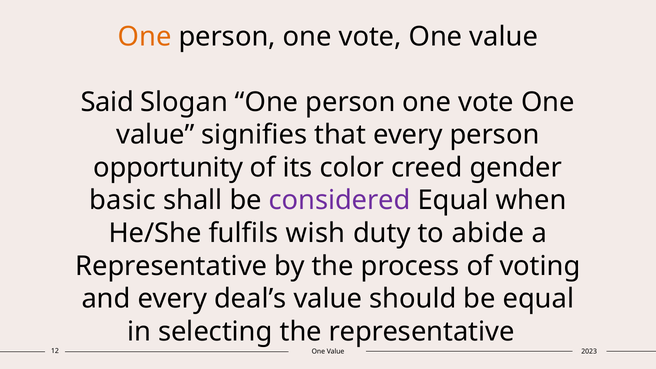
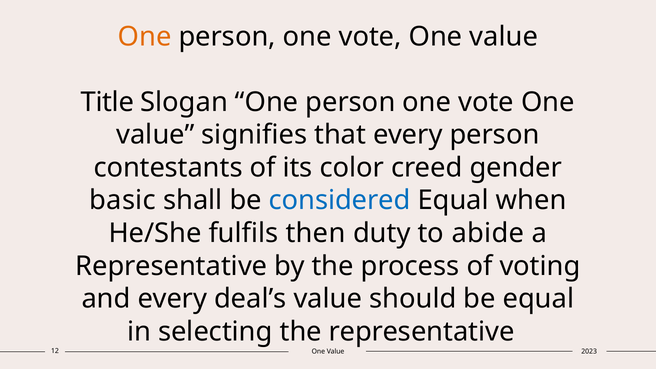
Said: Said -> Title (107, 102)
opportunity: opportunity -> contestants (168, 168)
considered colour: purple -> blue (340, 200)
wish: wish -> then (316, 233)
